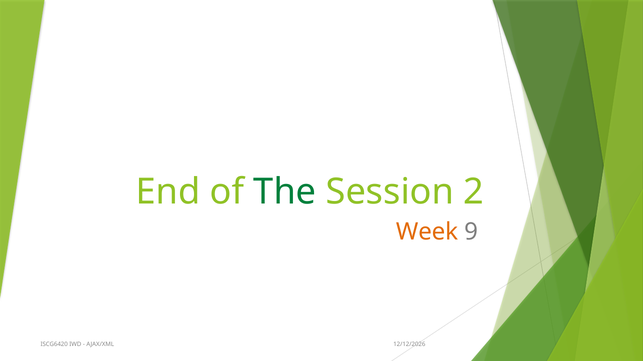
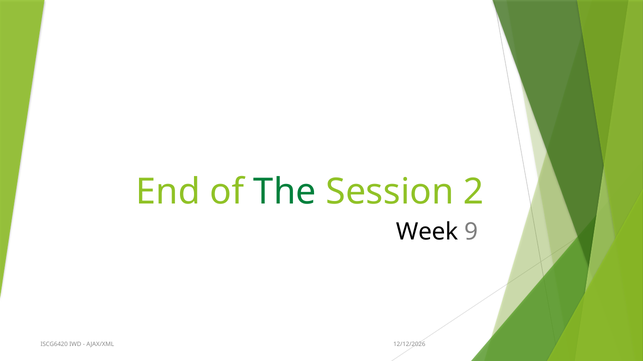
Week colour: orange -> black (427, 232)
